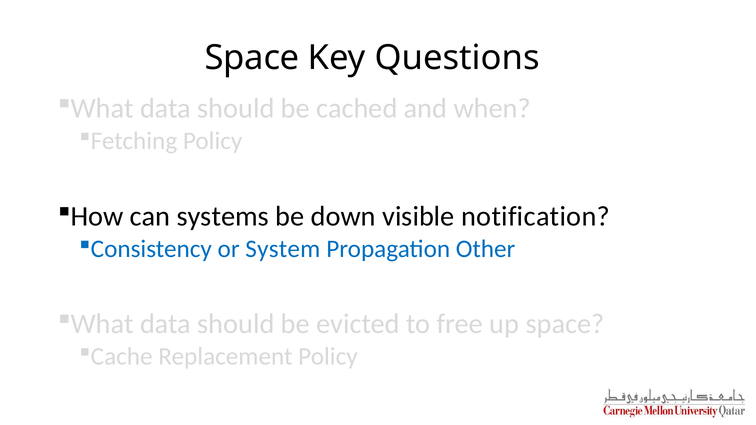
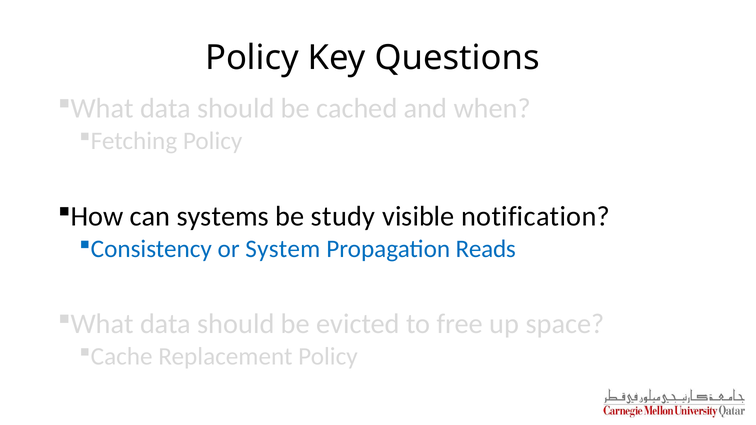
Space: Space -> Policy (252, 58)
down: down -> study (343, 216)
Other: Other -> Reads (486, 249)
